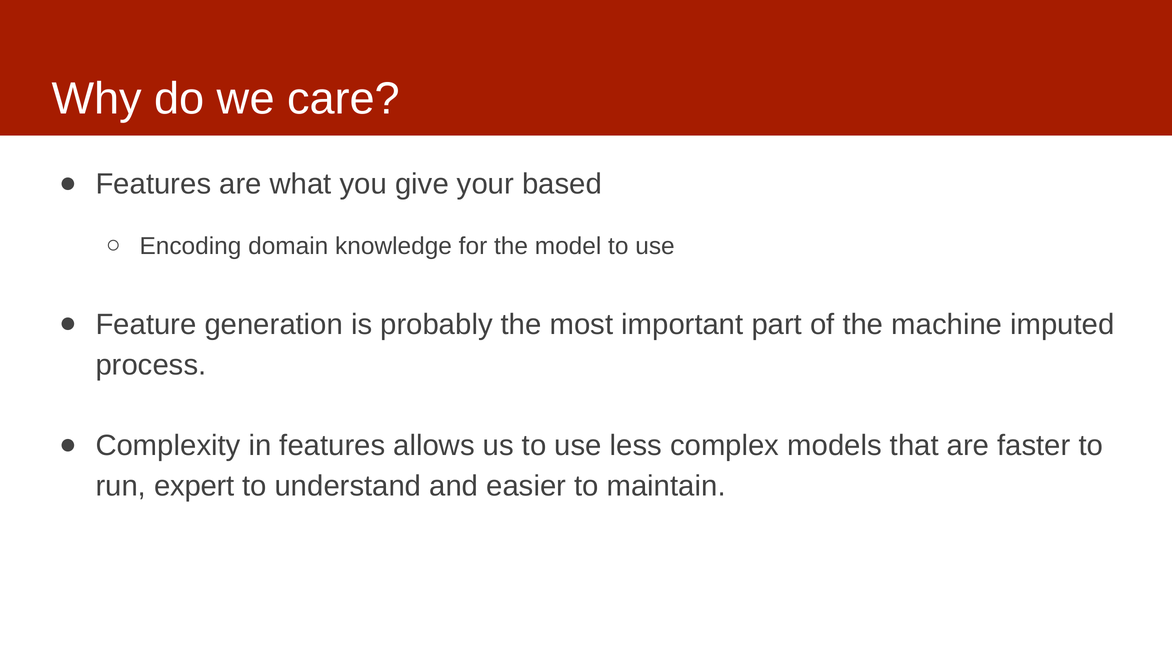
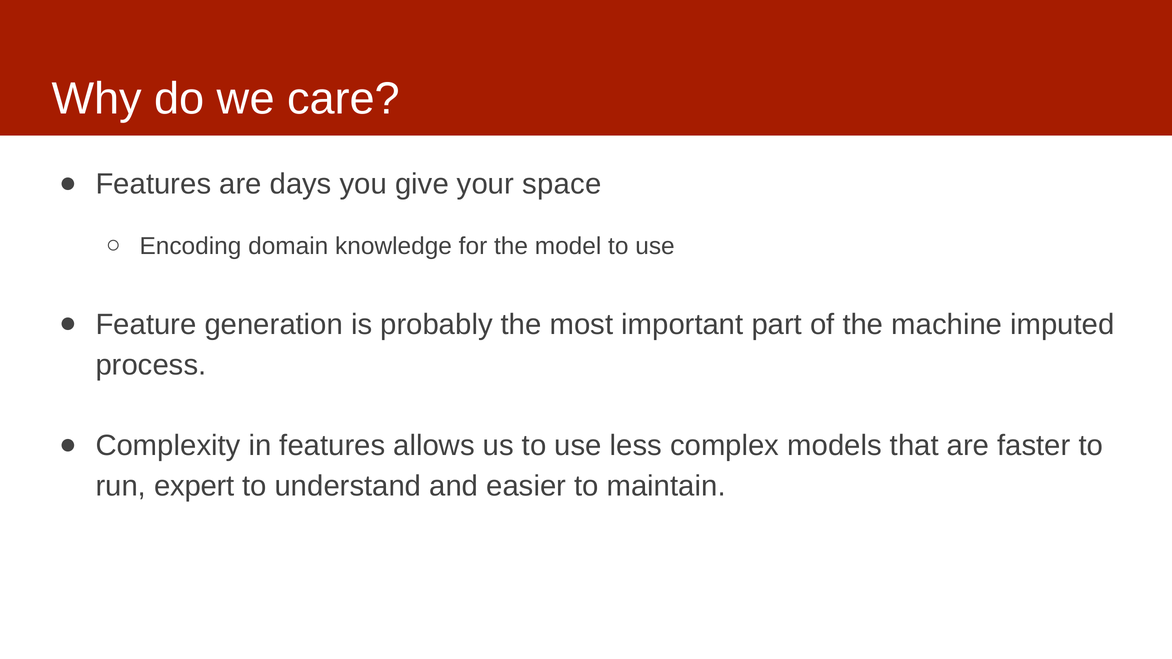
what: what -> days (301, 184)
based: based -> space (562, 184)
